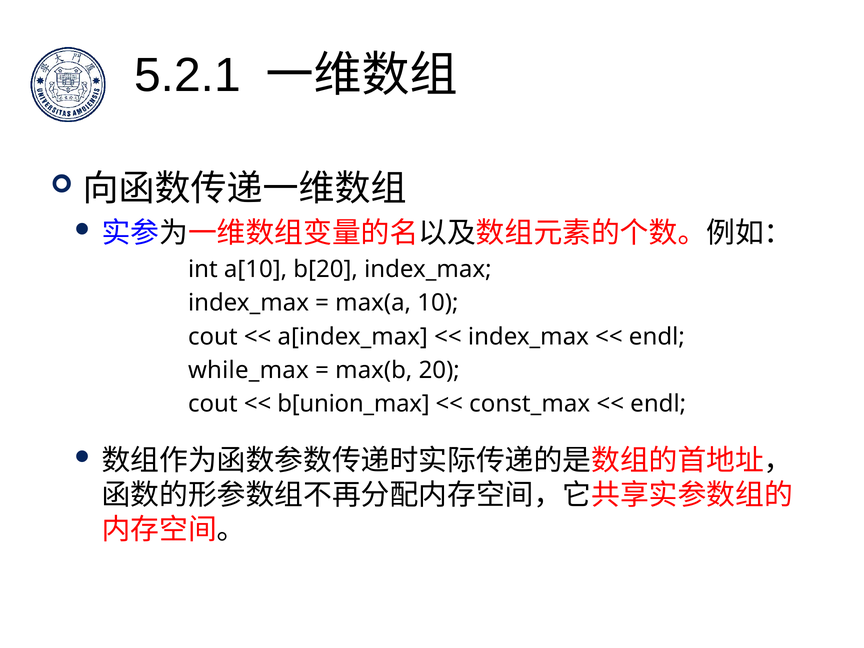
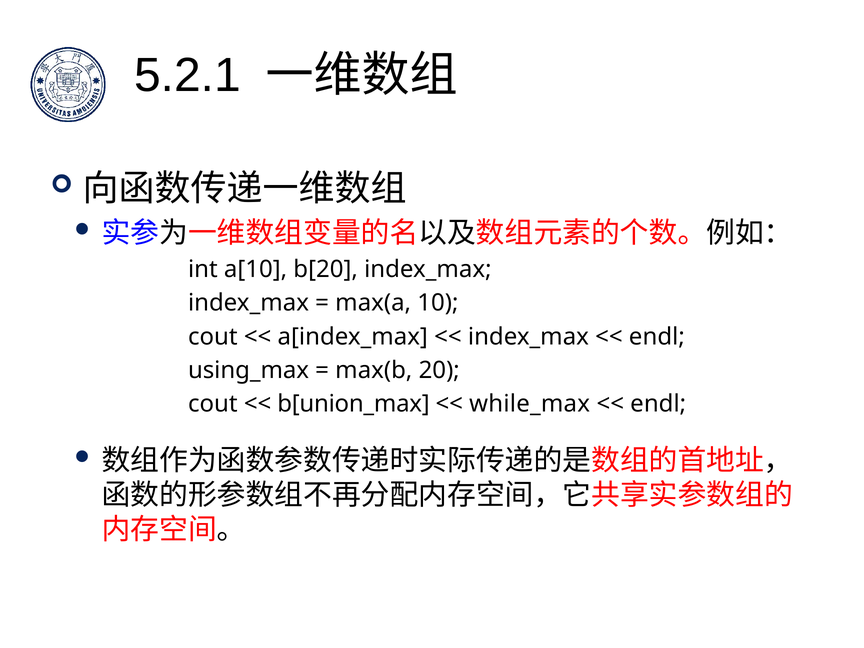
while_max: while_max -> using_max (249, 370)
const_max: const_max -> while_max (530, 404)
